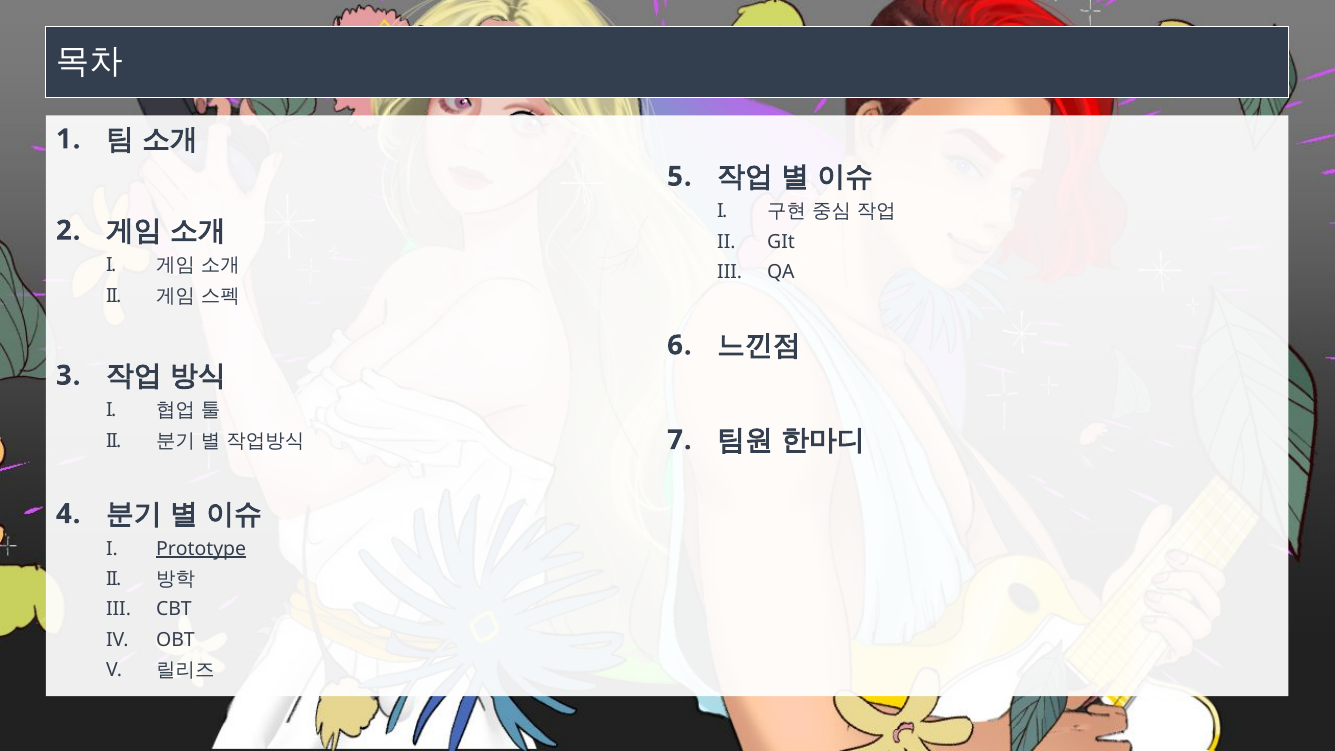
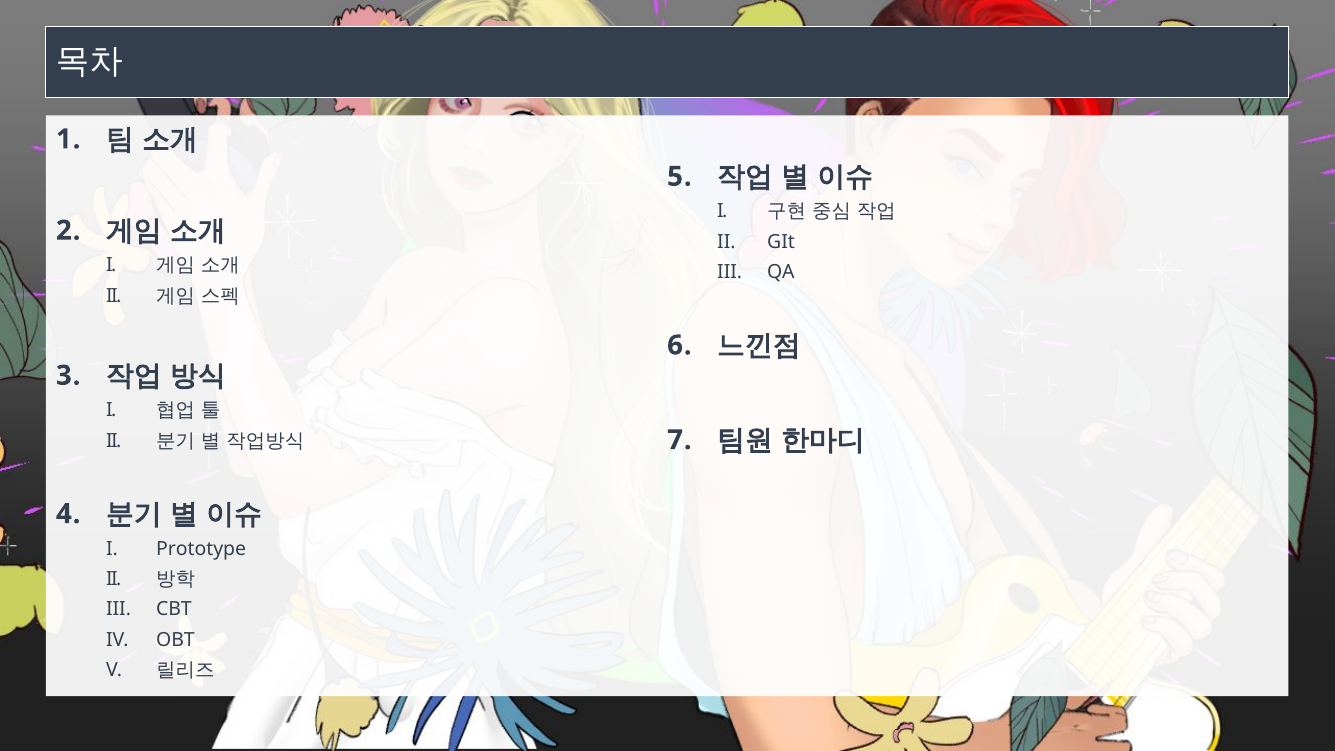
Prototype underline: present -> none (201, 549)
